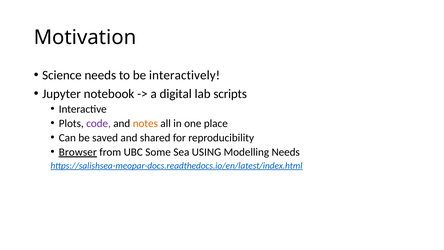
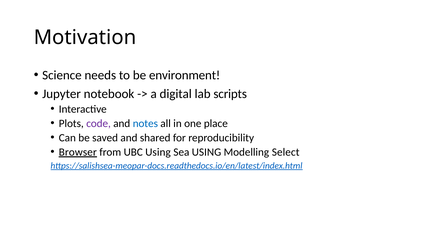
interactively: interactively -> environment (185, 75)
notes colour: orange -> blue (145, 123)
UBC Some: Some -> Using (158, 152)
Modelling Needs: Needs -> Select (286, 152)
